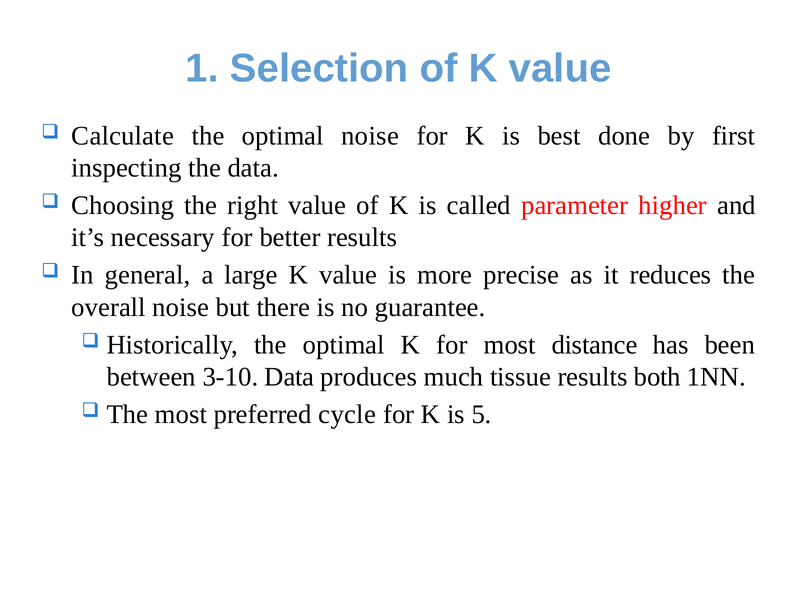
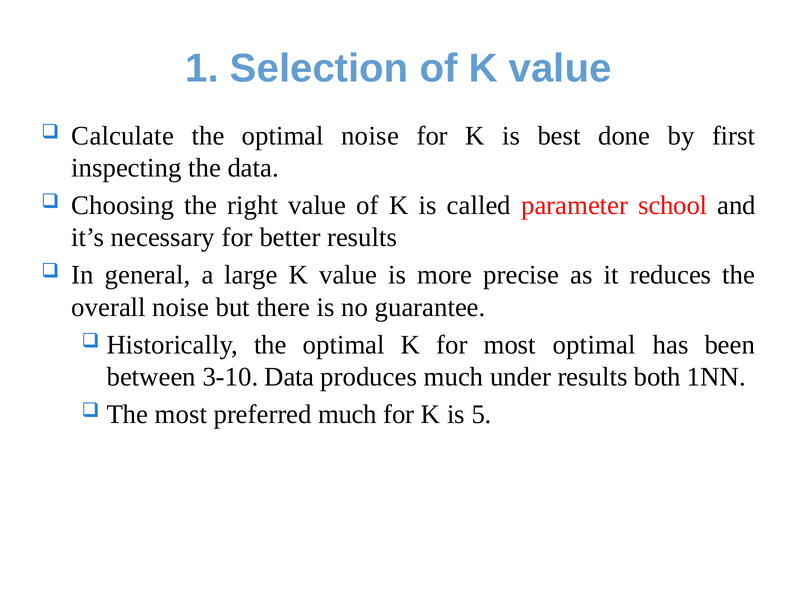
higher: higher -> school (673, 205)
most distance: distance -> optimal (594, 345)
tissue: tissue -> under (520, 377)
preferred cycle: cycle -> much (348, 414)
